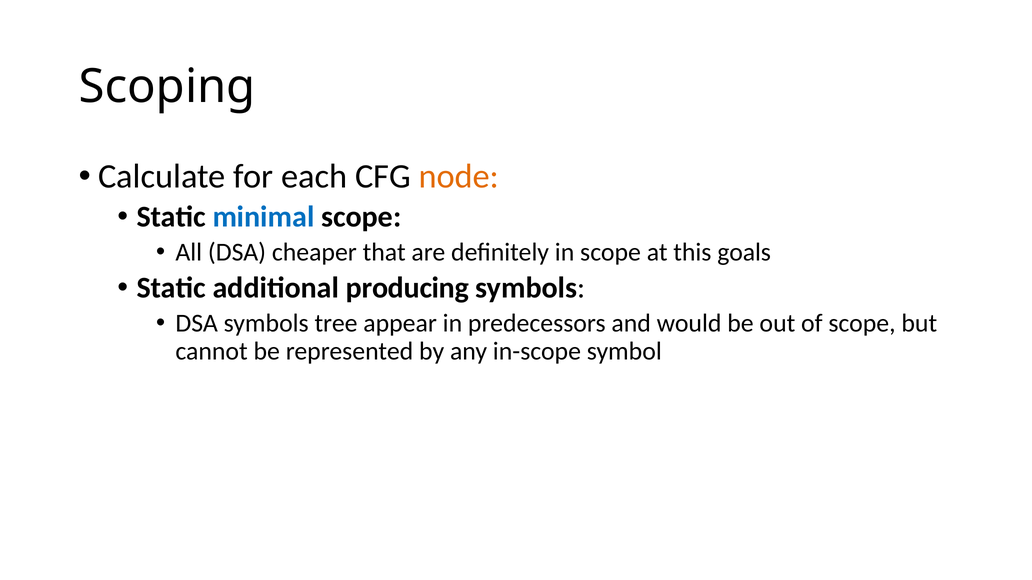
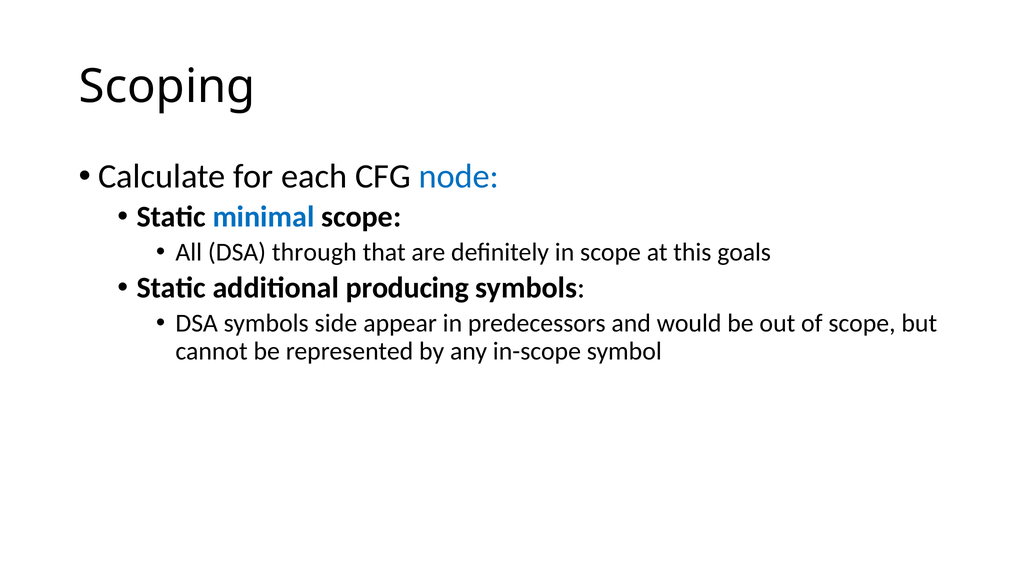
node colour: orange -> blue (459, 177)
cheaper: cheaper -> through (314, 253)
tree: tree -> side (336, 324)
